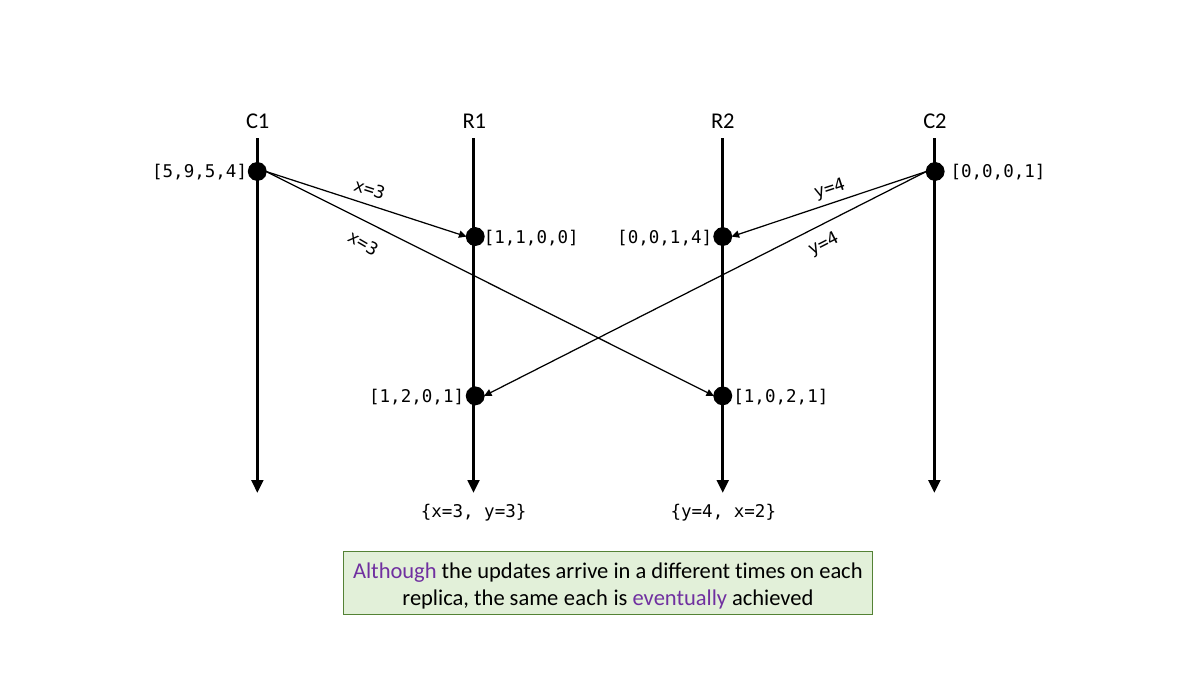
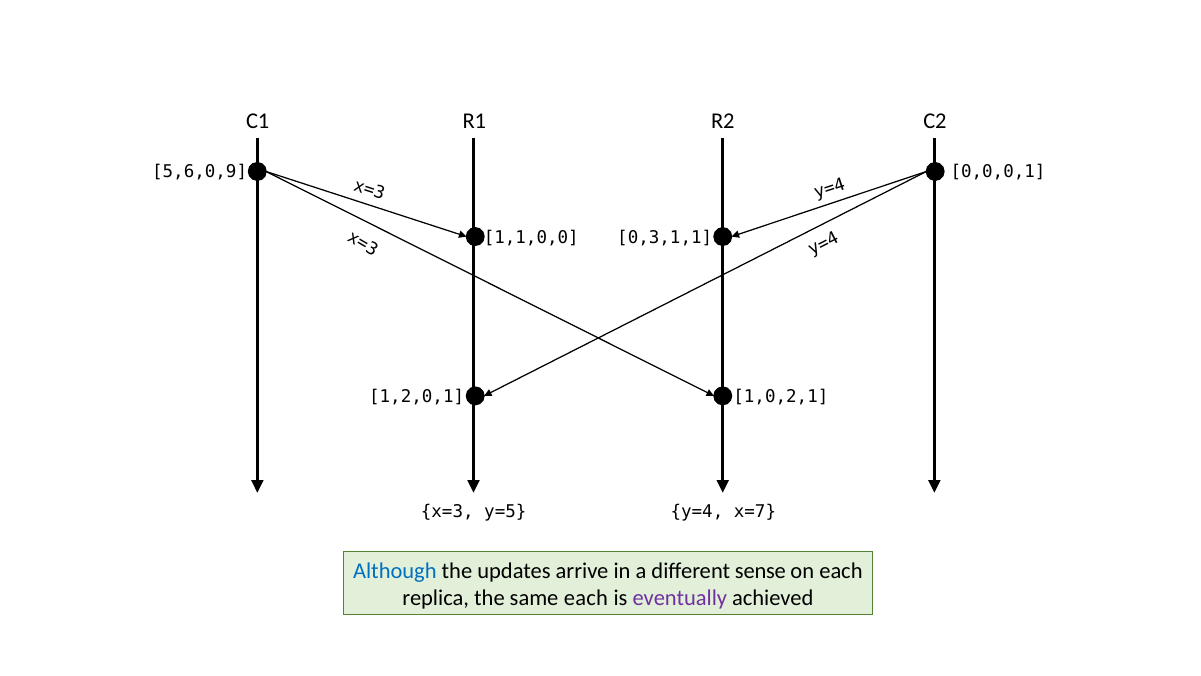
5,9,5,4: 5,9,5,4 -> 5,6,0,9 (200, 172)
0,0,1,4: 0,0,1,4 -> 0,3,1,1 (665, 237)
y=3: y=3 -> y=5 (505, 511)
x=2: x=2 -> x=7 (755, 511)
Although colour: purple -> blue (395, 570)
times: times -> sense (760, 570)
